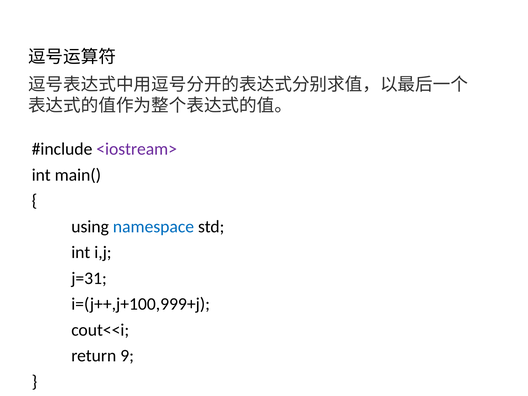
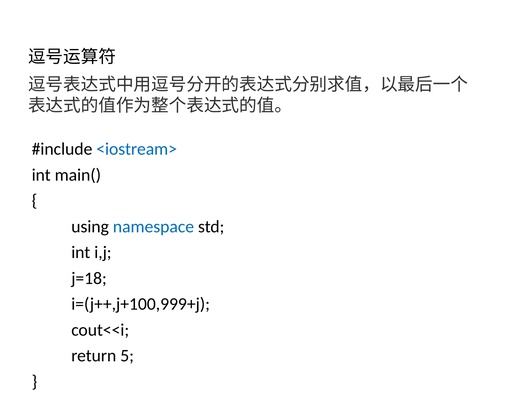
<iostream> colour: purple -> blue (137, 149)
j=31: j=31 -> j=18 (89, 278)
9: 9 -> 5 (127, 356)
